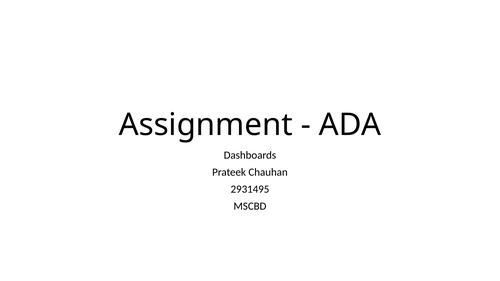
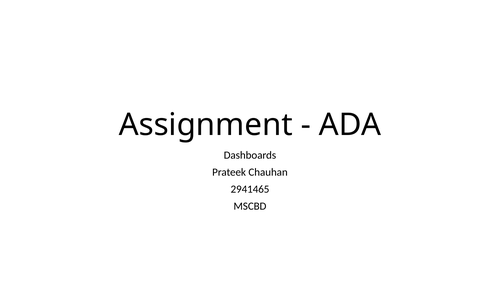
2931495: 2931495 -> 2941465 (250, 189)
